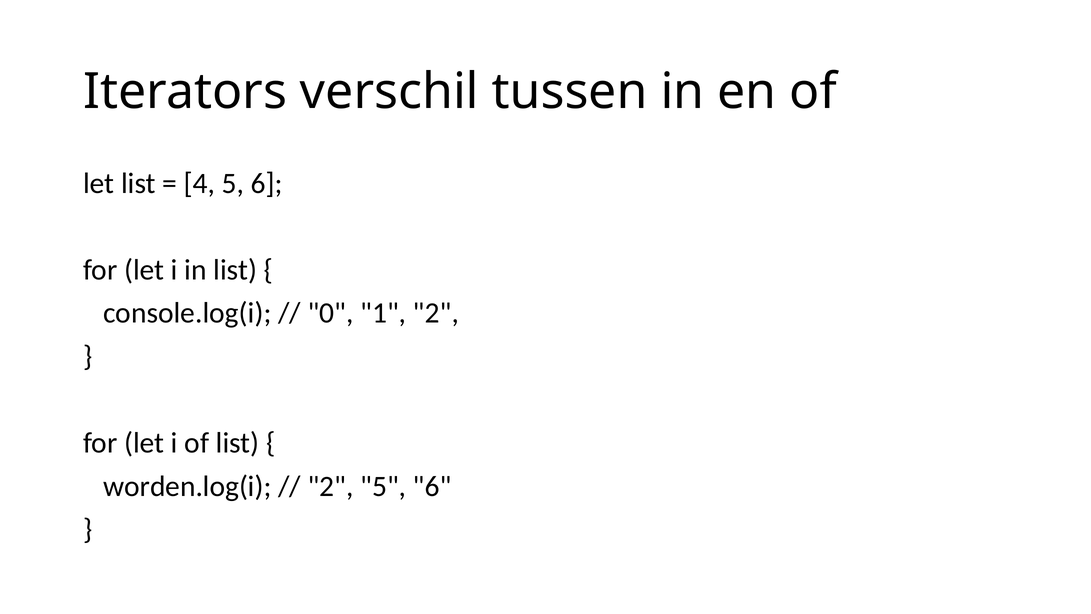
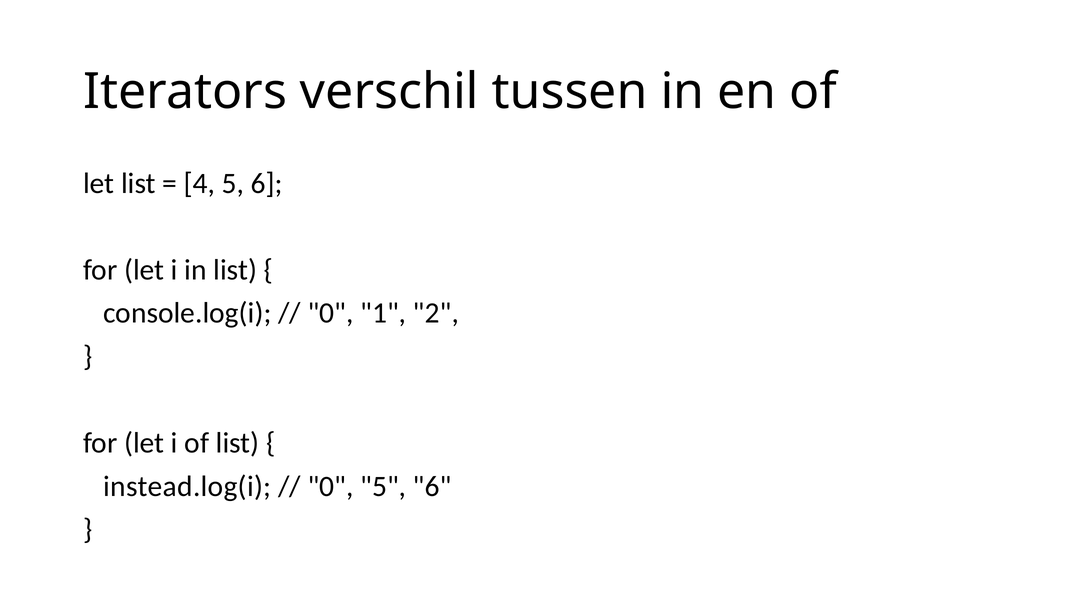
worden.log(i: worden.log(i -> instead.log(i (187, 486)
2: 2 -> 0 (331, 486)
